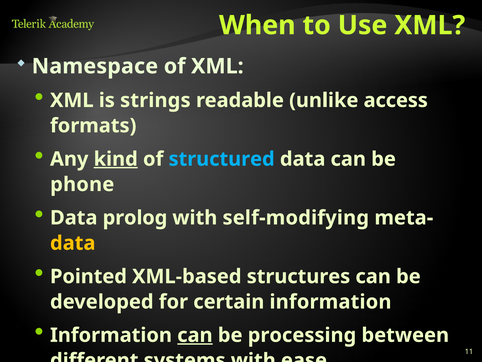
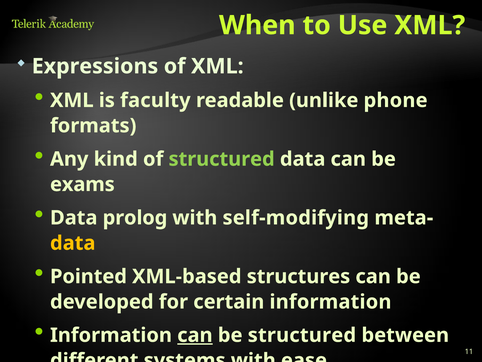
Namespace: Namespace -> Expressions (95, 66)
strings: strings -> faculty (155, 100)
access: access -> phone (396, 100)
kind underline: present -> none (116, 159)
structured colour: light blue -> light green (222, 159)
phone: phone -> exams (82, 184)
be processing: processing -> structured (302, 335)
